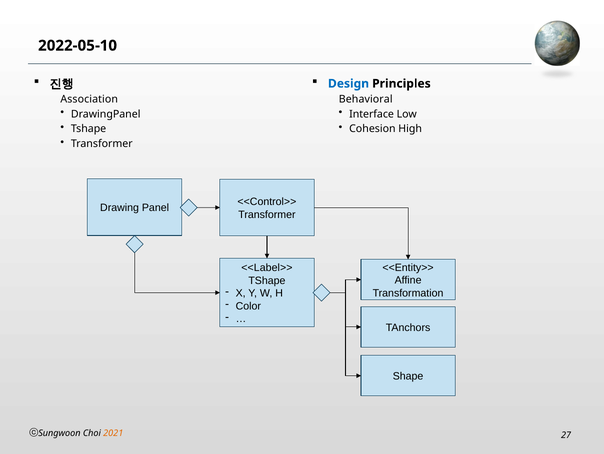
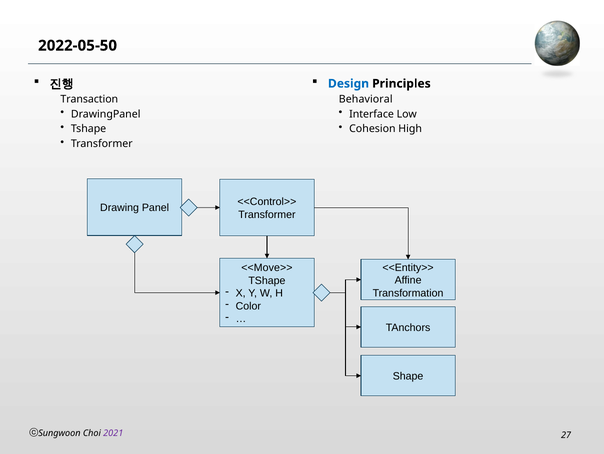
2022-05-10: 2022-05-10 -> 2022-05-50 (78, 46)
Association: Association -> Transaction (89, 99)
<<Label>>: <<Label>> -> <<Move>> (267, 267)
2021 colour: orange -> purple (113, 432)
